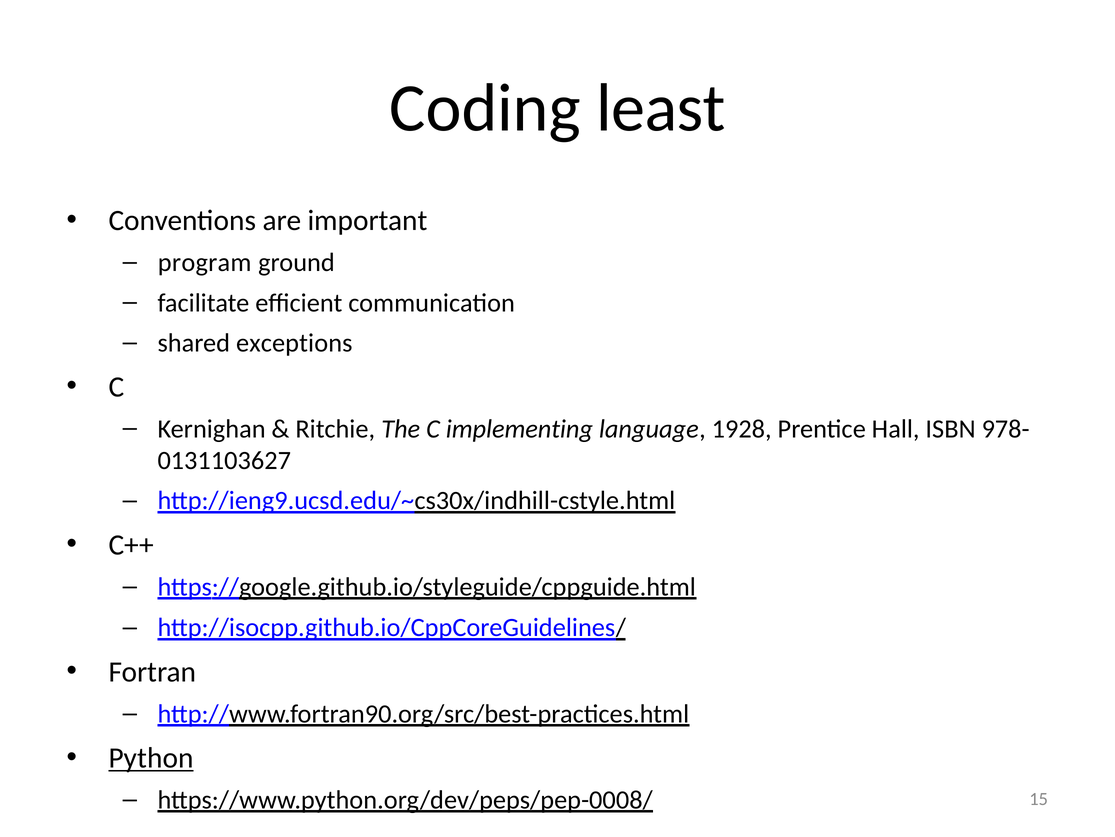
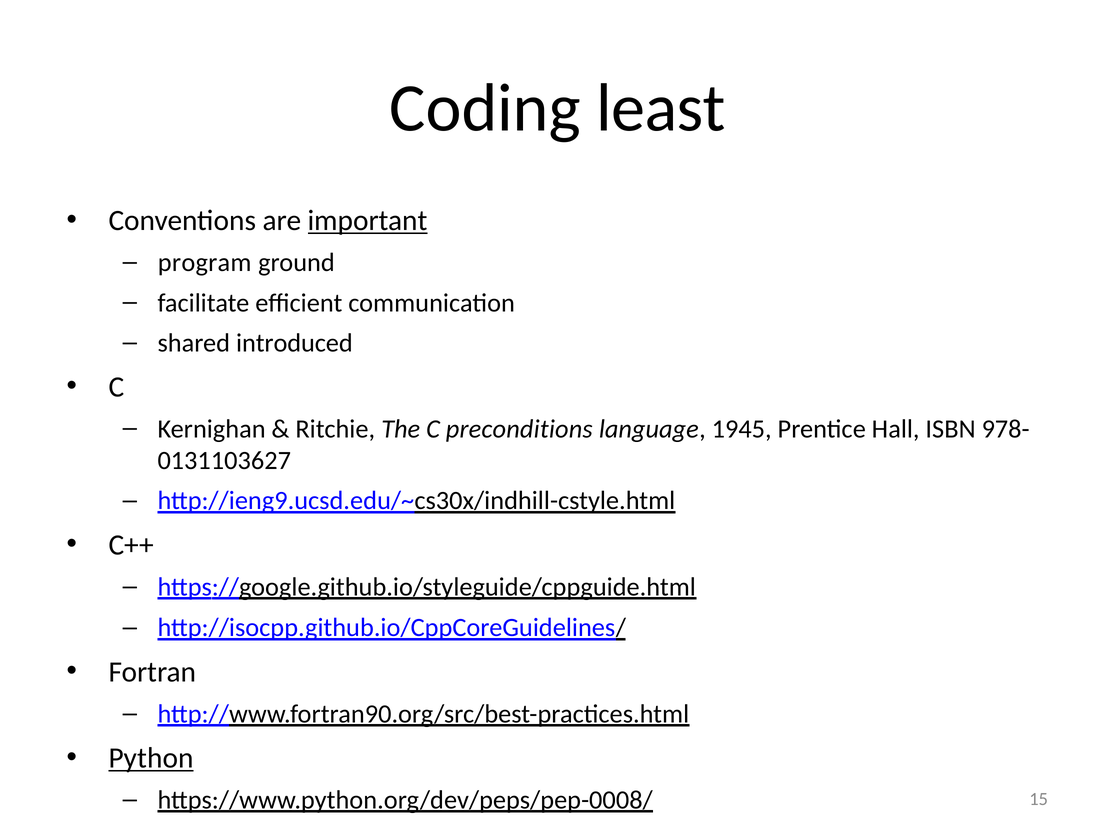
important underline: none -> present (368, 220)
exceptions: exceptions -> introduced (294, 343)
implementing: implementing -> preconditions (519, 428)
1928: 1928 -> 1945 (742, 428)
